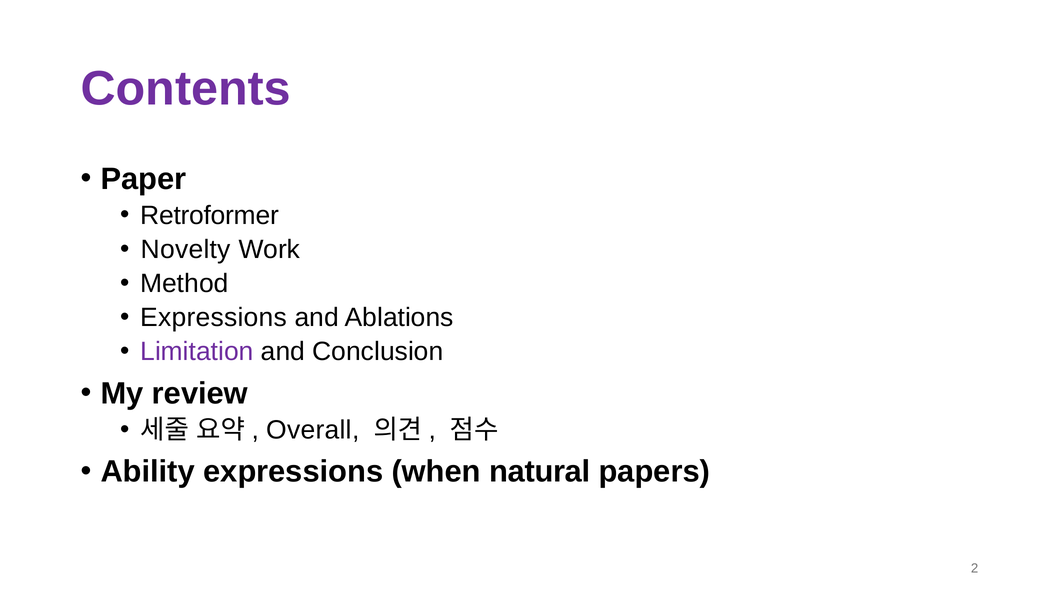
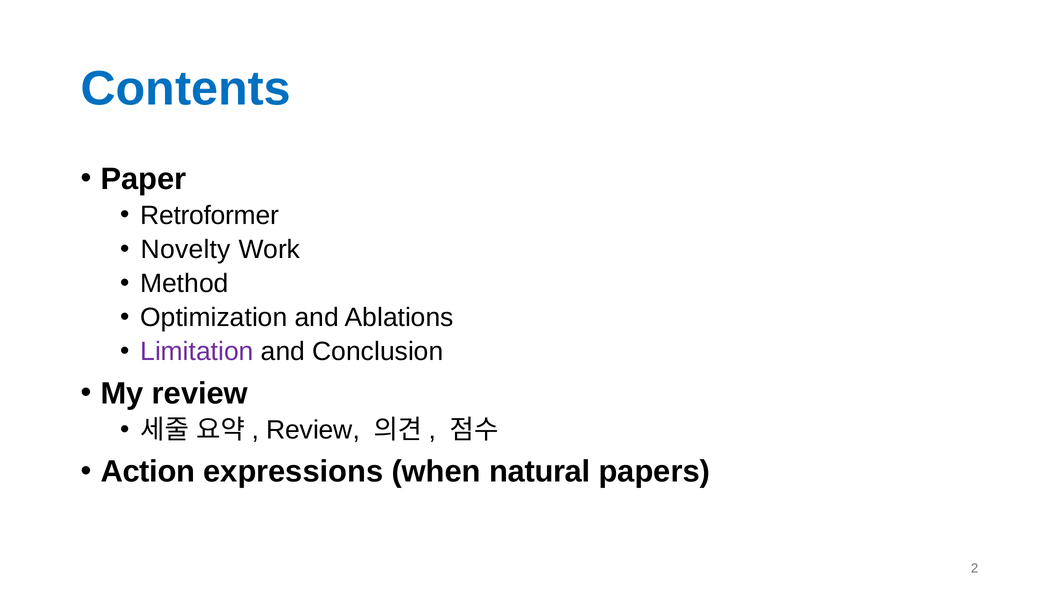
Contents colour: purple -> blue (186, 89)
Expressions: Expressions -> Optimization (214, 318)
Overall: Overall -> Review (313, 430)
Ability: Ability -> Action (148, 472)
